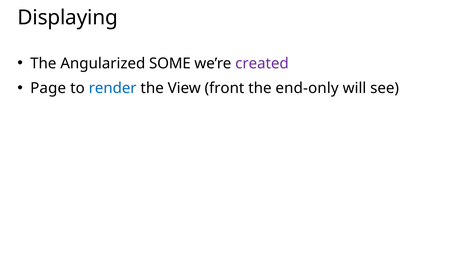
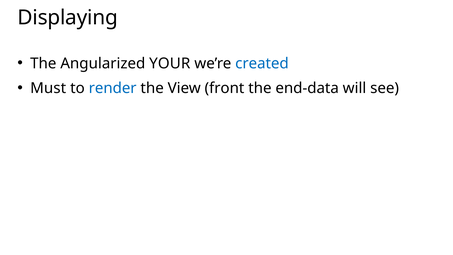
SOME: SOME -> YOUR (170, 63)
created colour: purple -> blue (262, 63)
Page: Page -> Must (48, 88)
end-only: end-only -> end-data (307, 88)
